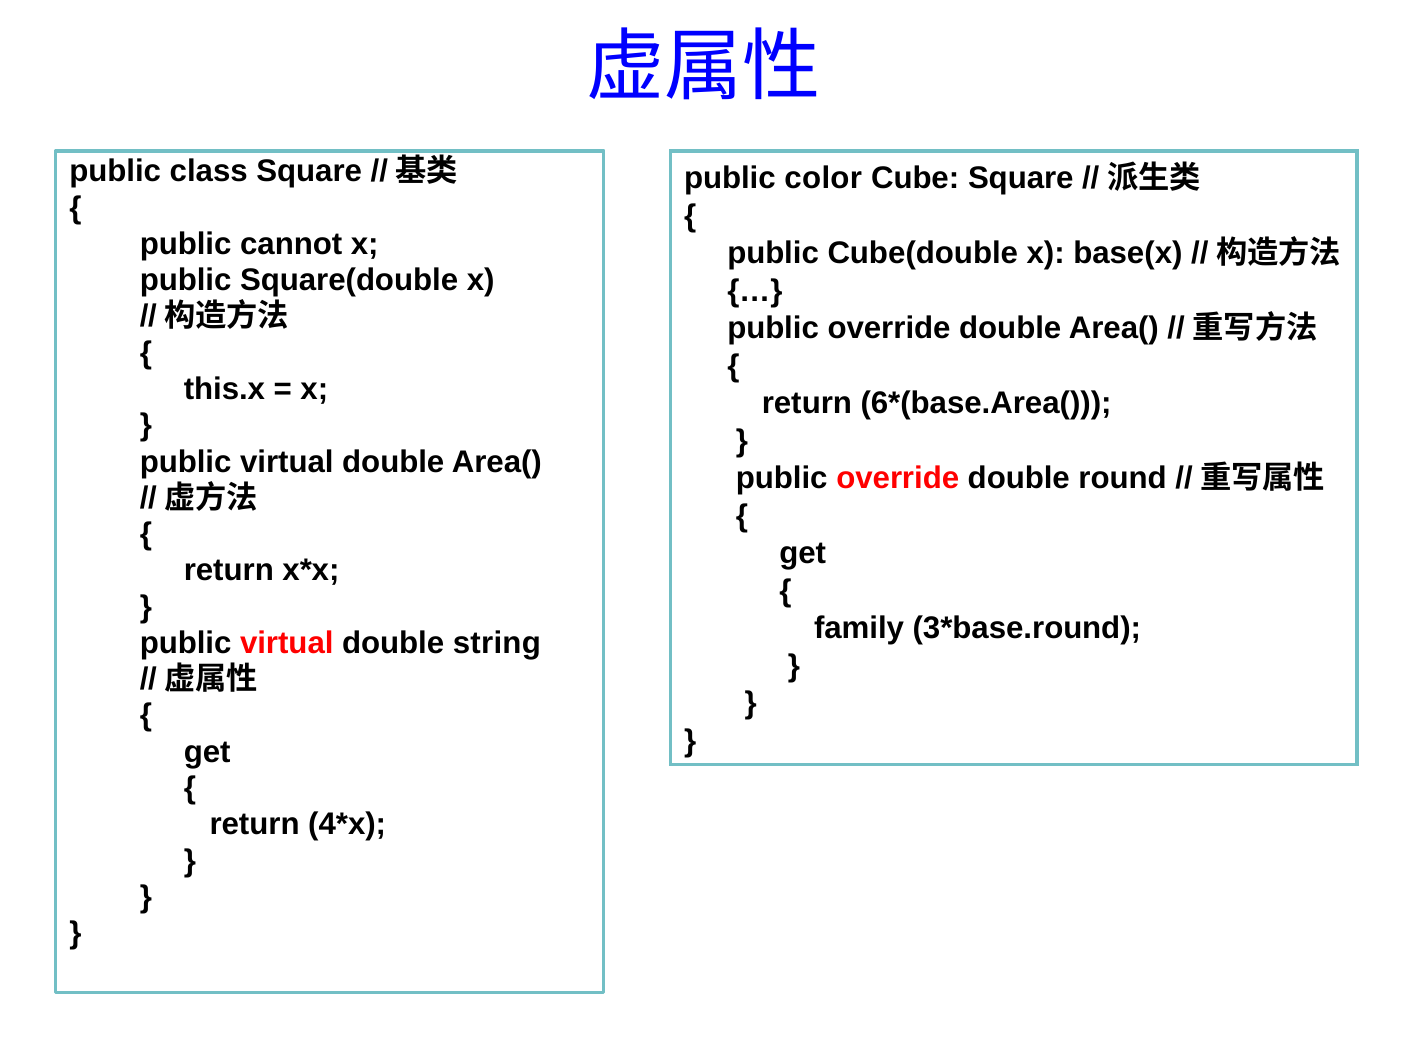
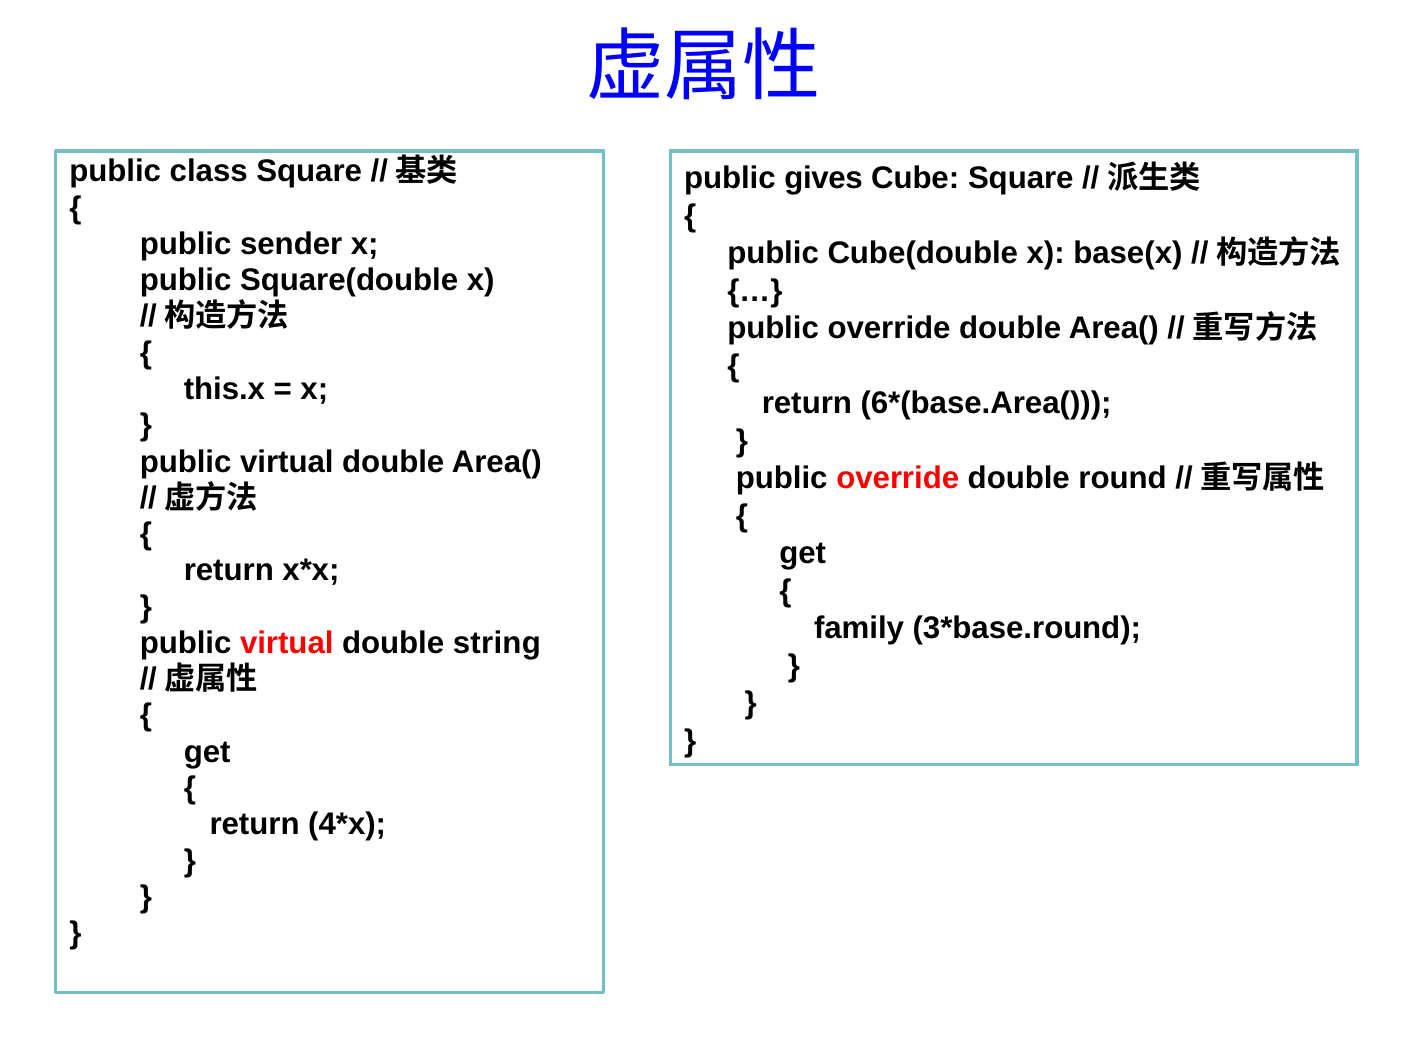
color: color -> gives (824, 179)
cannot: cannot -> sender (291, 244)
